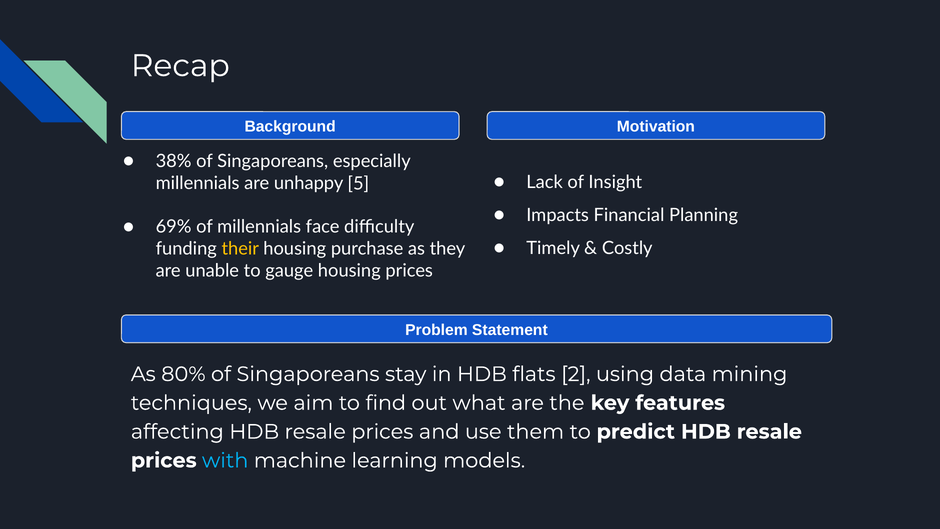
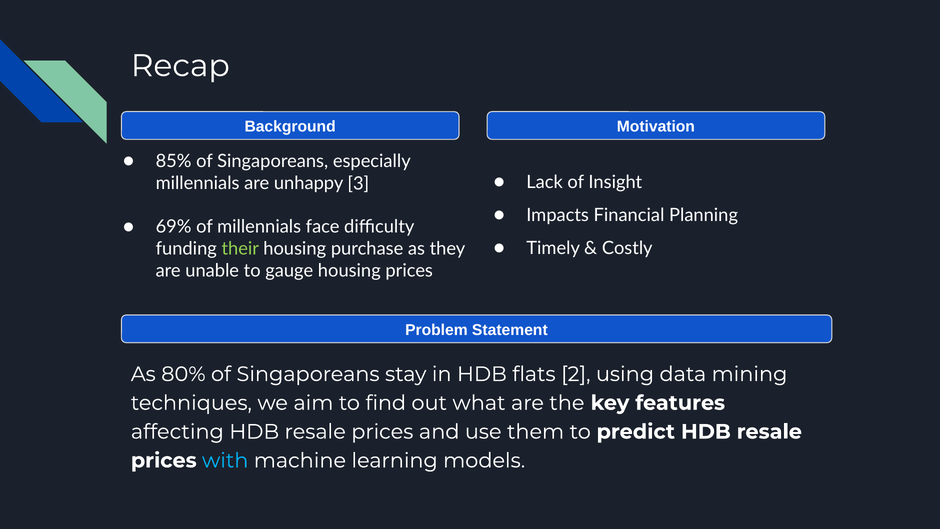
38%: 38% -> 85% (174, 161)
5: 5 -> 3 (358, 184)
their colour: yellow -> light green (240, 249)
